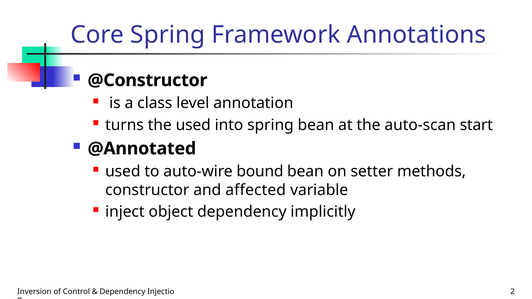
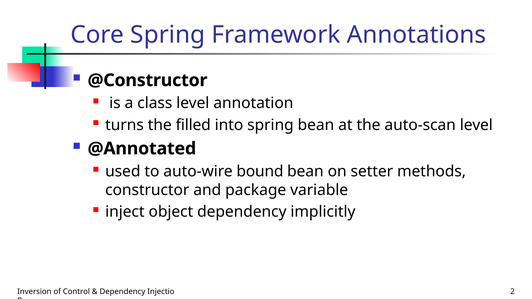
the used: used -> filled (193, 125)
auto-scan start: start -> level (476, 125)
affected: affected -> package (256, 190)
